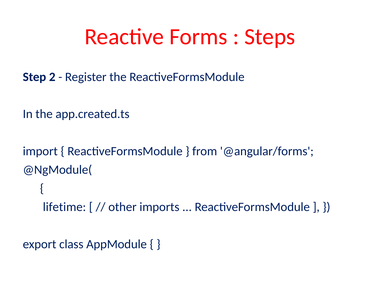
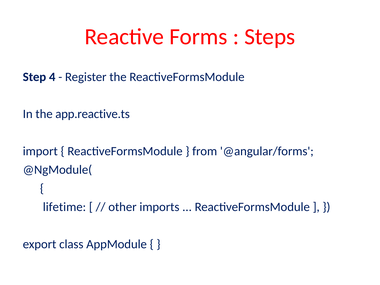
2: 2 -> 4 (52, 77)
app.created.ts: app.created.ts -> app.reactive.ts (93, 114)
